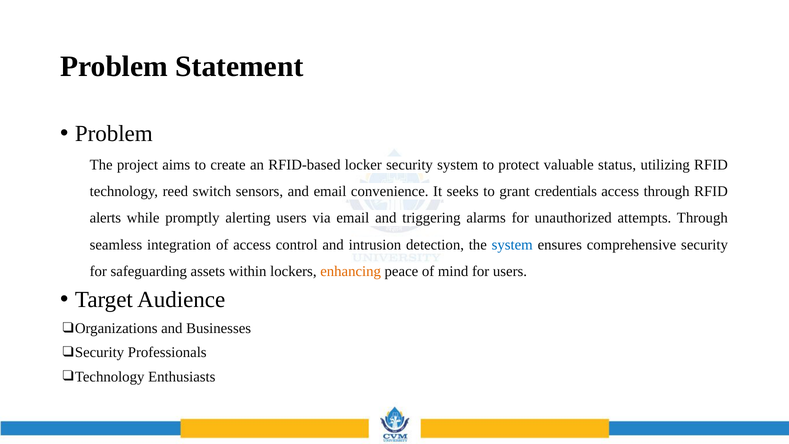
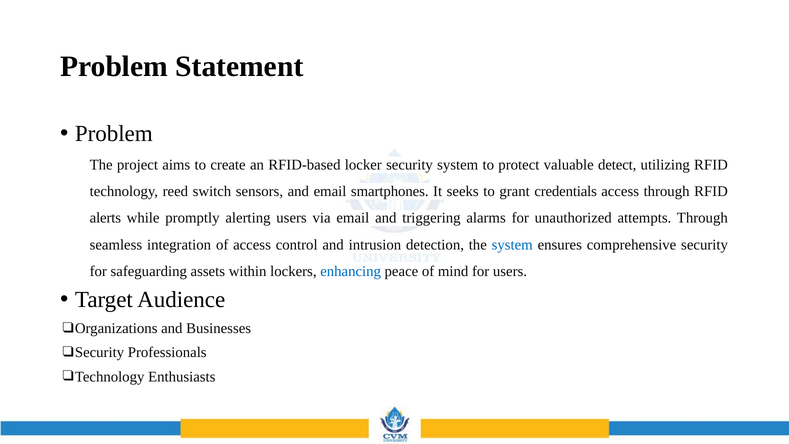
status: status -> detect (617, 165)
convenience: convenience -> smartphones (390, 191)
enhancing colour: orange -> blue (351, 271)
